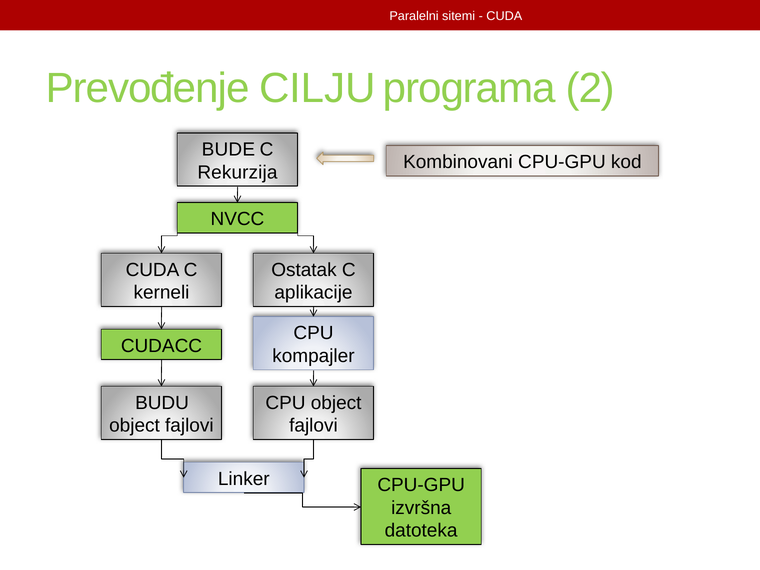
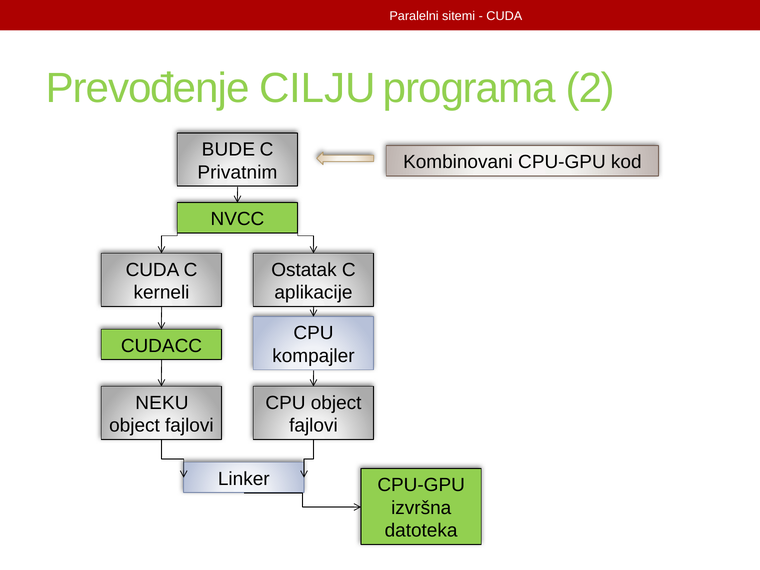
Rekurzija: Rekurzija -> Privatnim (237, 172)
BUDU: BUDU -> NEKU (162, 403)
